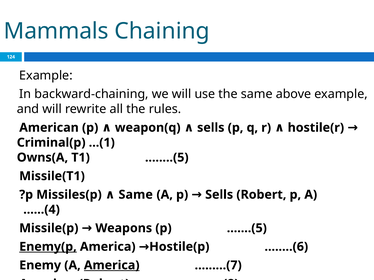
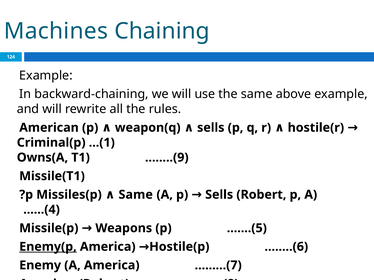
Mammals: Mammals -> Machines (56, 31)
........(5: ........(5 -> ........(9 (167, 158)
America underline: present -> none (112, 266)
